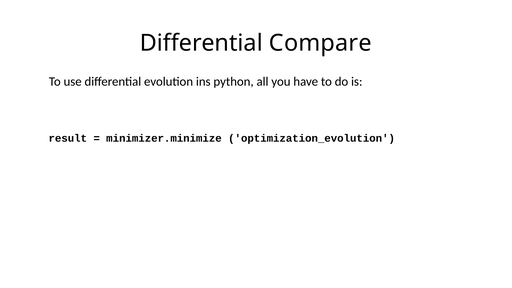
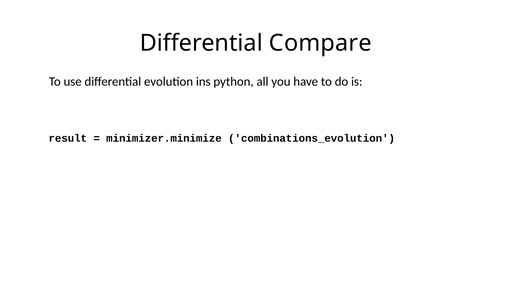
optimization_evolution: optimization_evolution -> combinations_evolution (312, 138)
